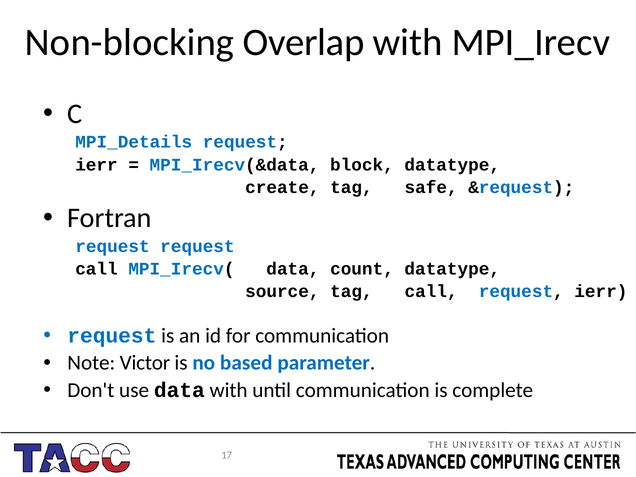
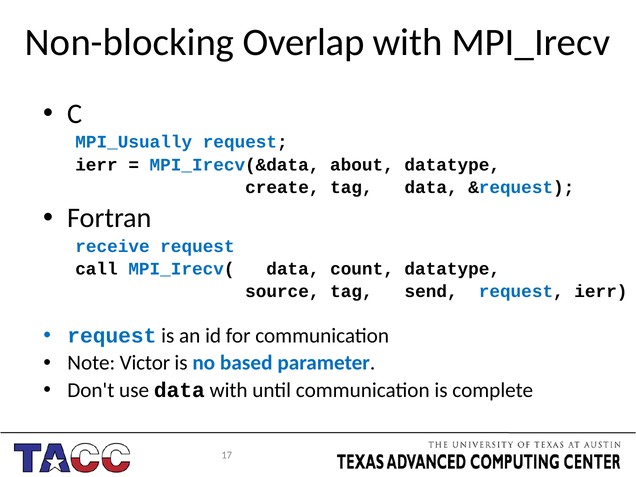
MPI_Details: MPI_Details -> MPI_Usually (134, 142)
block: block -> about (362, 165)
tag safe: safe -> data (431, 187)
request: request -> receive (112, 246)
tag call: call -> send (431, 292)
